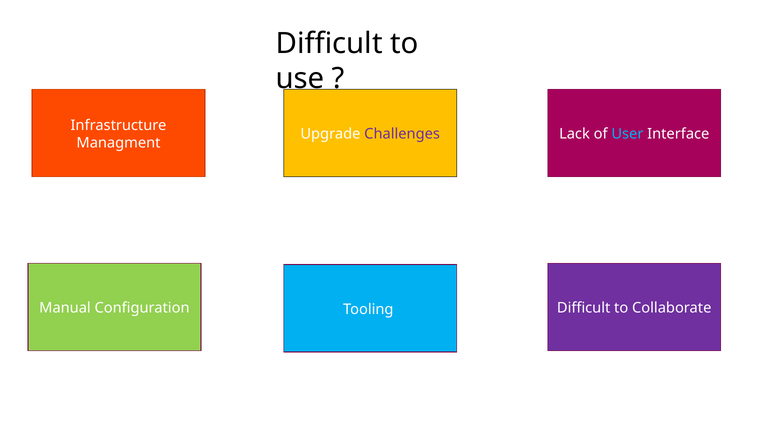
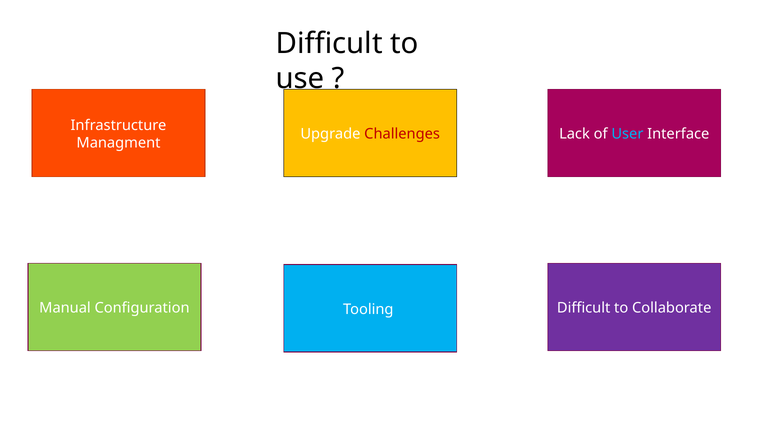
Challenges colour: purple -> red (402, 134)
